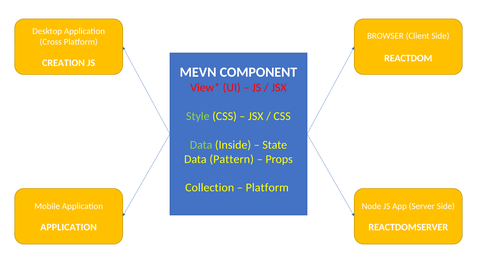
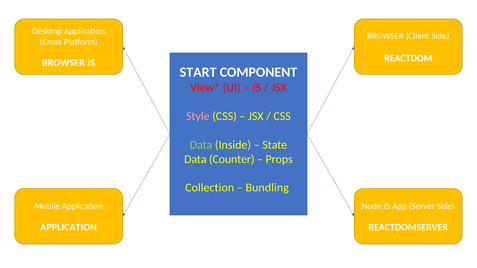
CREATION: CREATION -> BROWSER (63, 63)
MEVN: MEVN -> START (198, 72)
Style colour: light green -> pink (198, 116)
Pattern: Pattern -> Counter (232, 159)
Platform: Platform -> Bundling (267, 188)
